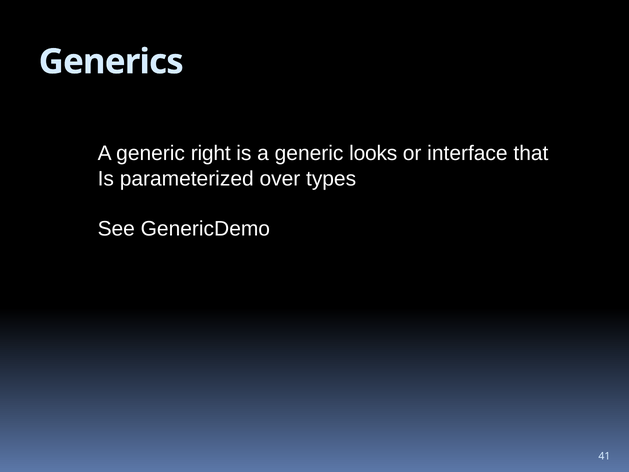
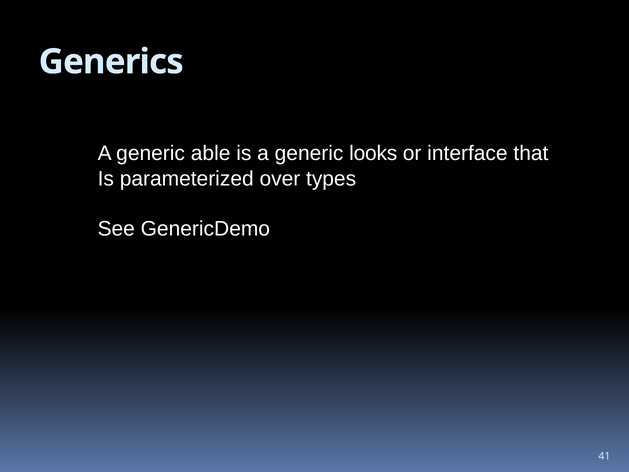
right: right -> able (211, 153)
